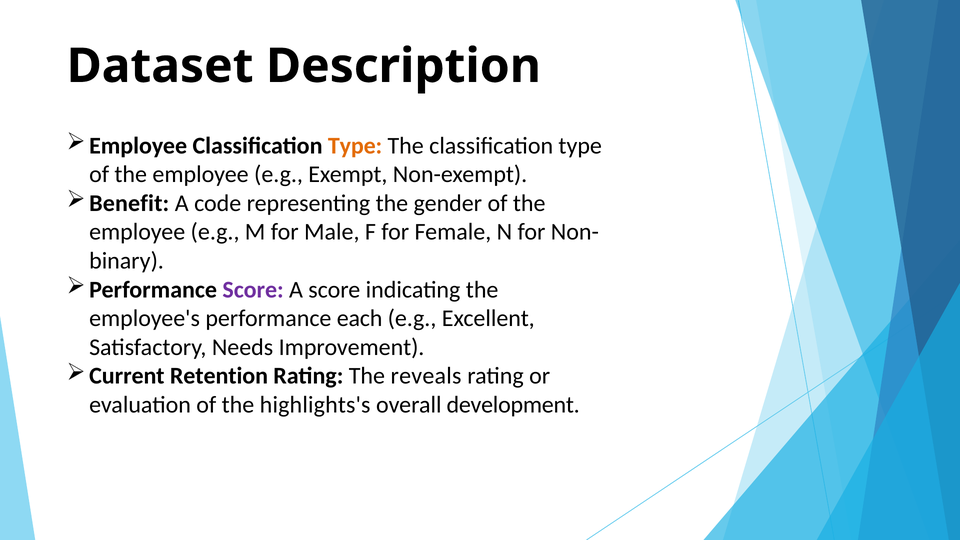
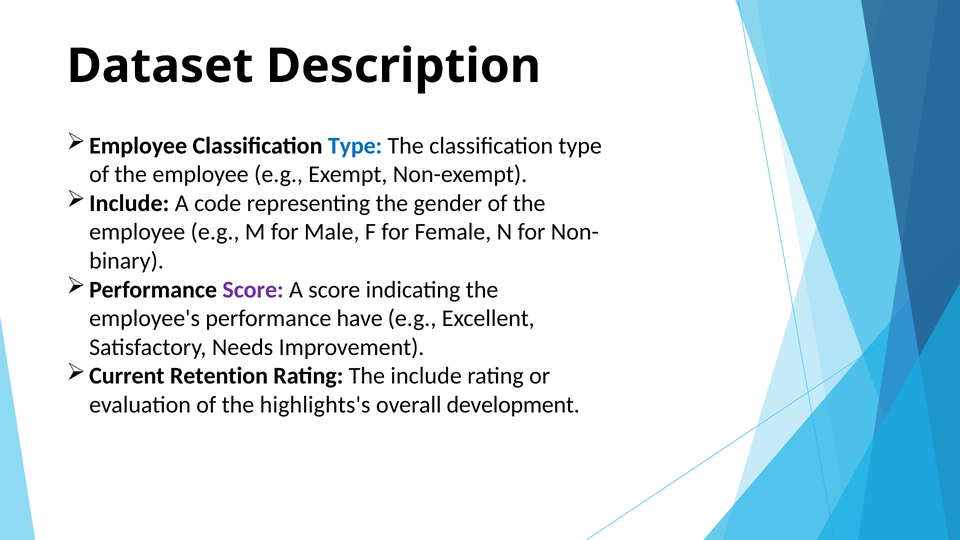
Type colour: orange -> blue (355, 146)
Benefit: Benefit -> Include (129, 203)
each: each -> have (360, 318)
The reveals: reveals -> include (426, 376)
